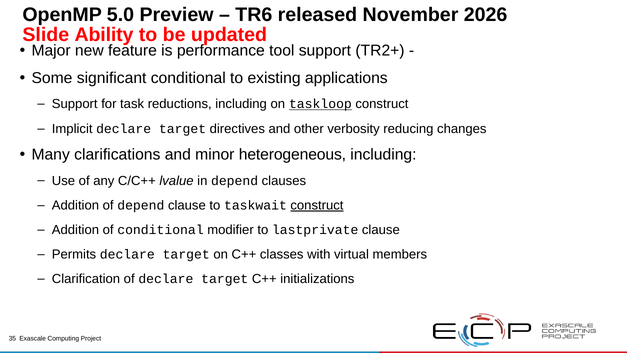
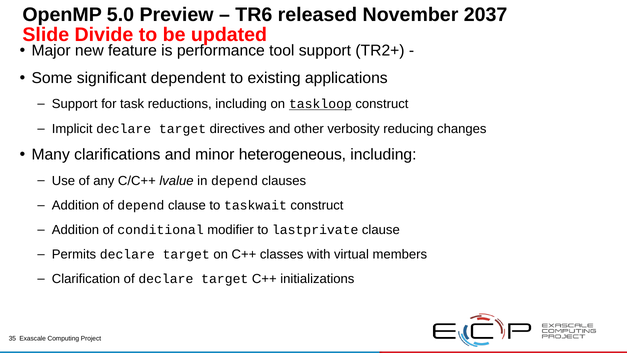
2026: 2026 -> 2037 (486, 15)
Ability: Ability -> Divide (104, 35)
significant conditional: conditional -> dependent (188, 78)
construct underline: present -> none (317, 205)
